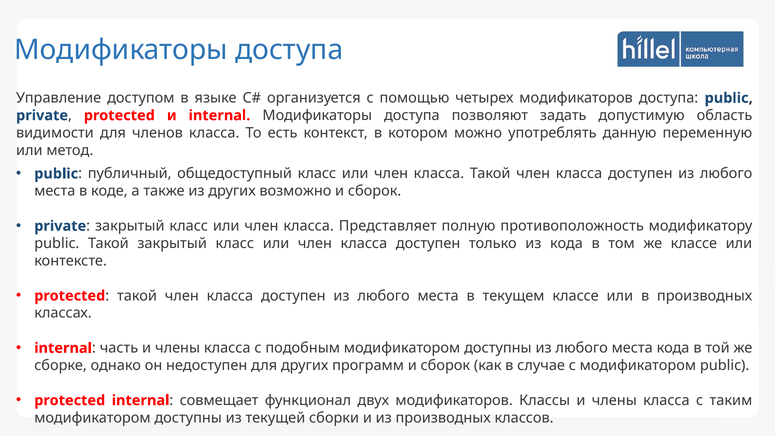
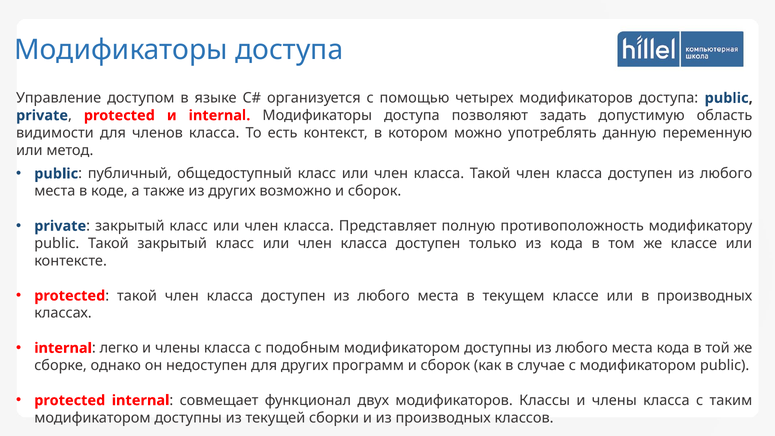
часть: часть -> легко (119, 348)
